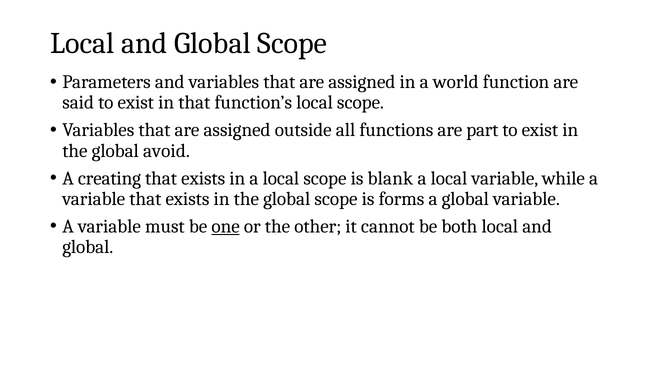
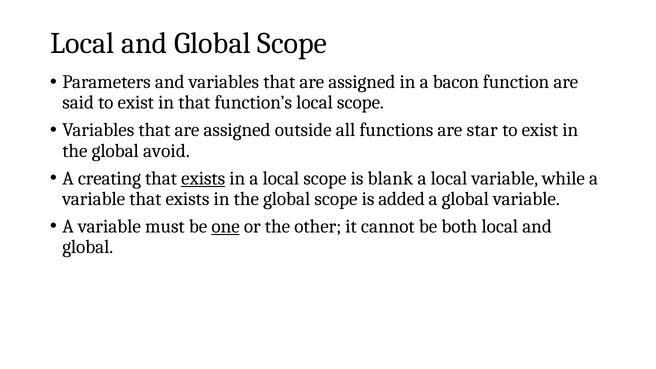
world: world -> bacon (456, 82)
part: part -> star (482, 130)
exists underline: none -> present (203, 178)
forms: forms -> added (402, 199)
